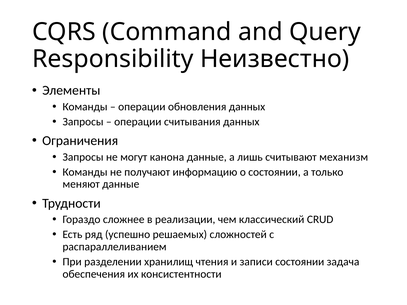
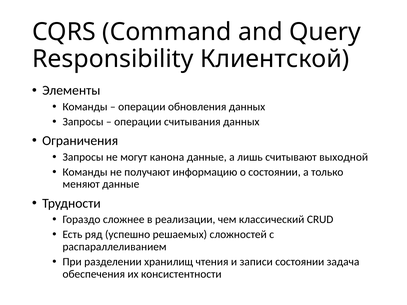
Неизвестно: Неизвестно -> Клиентской (275, 59)
механизм: механизм -> выходной (344, 157)
